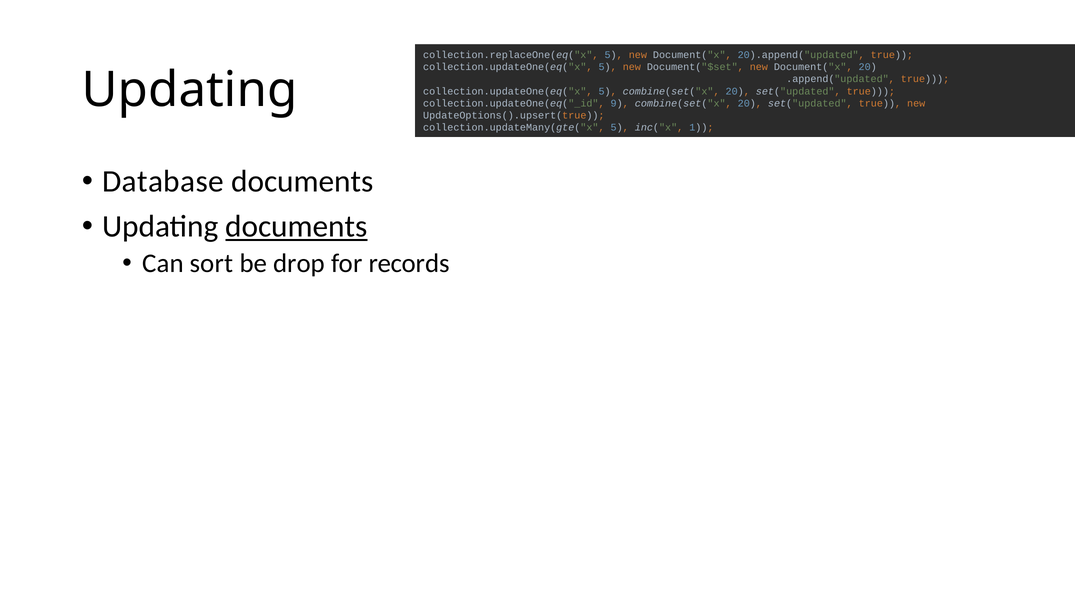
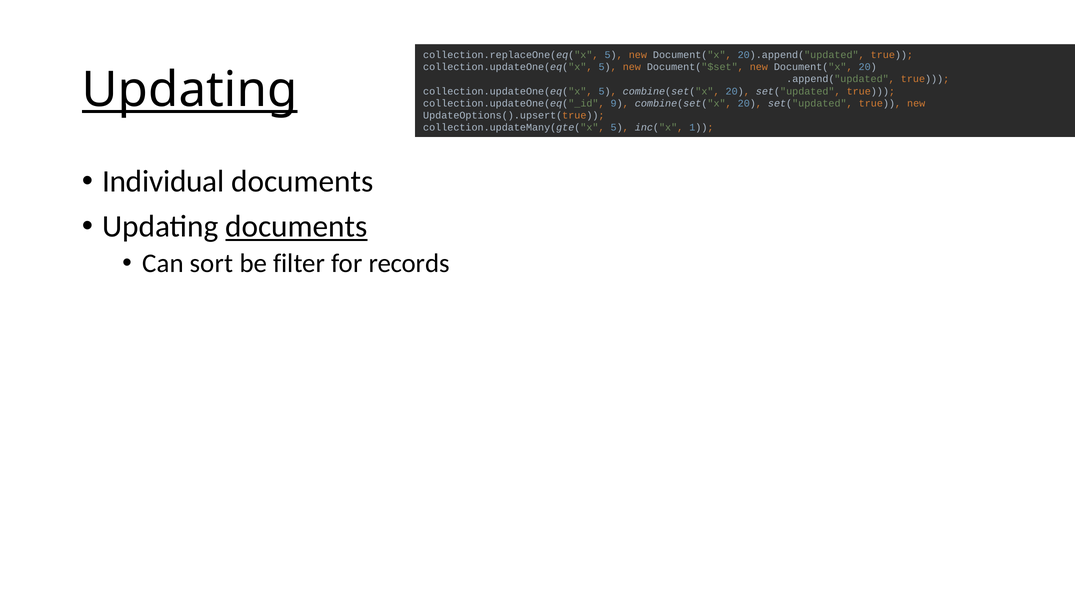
Updating underline: none -> present (190, 90)
Database: Database -> Individual (163, 182)
drop: drop -> filter (299, 264)
